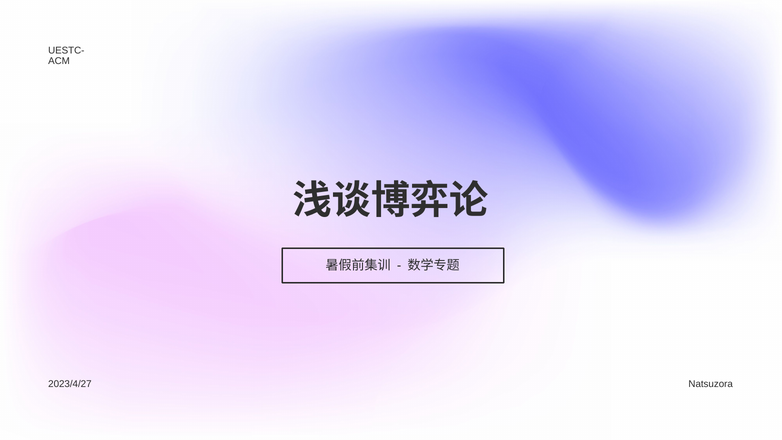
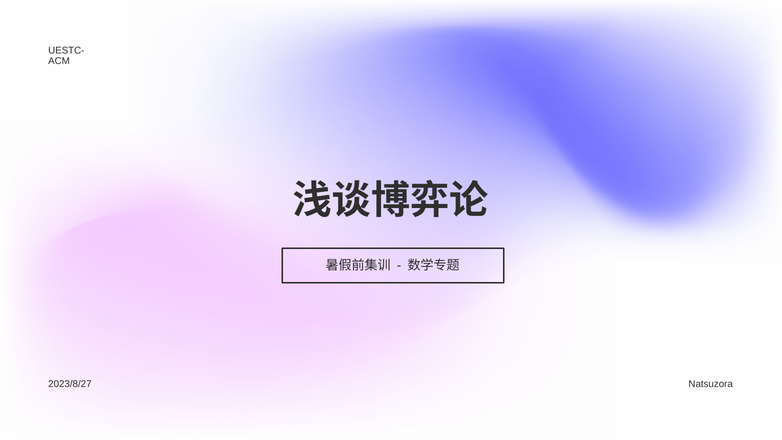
2023/4/27: 2023/4/27 -> 2023/8/27 (70, 384)
